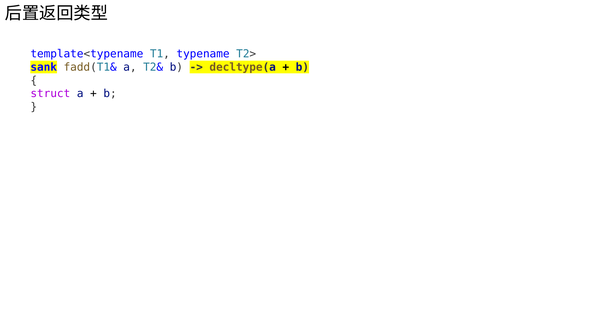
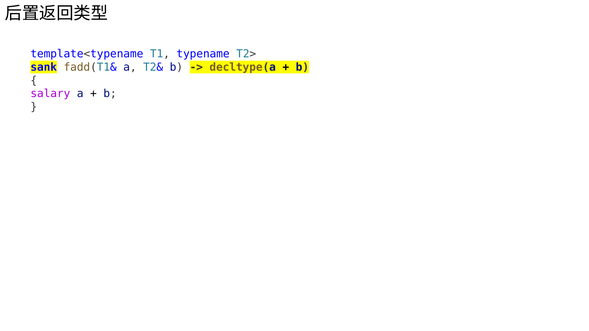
struct: struct -> salary (50, 94)
